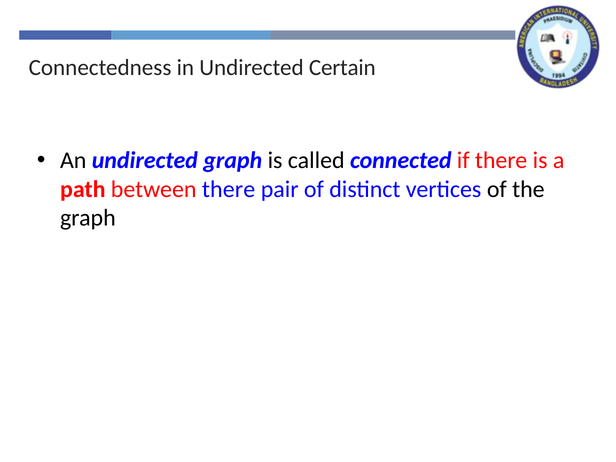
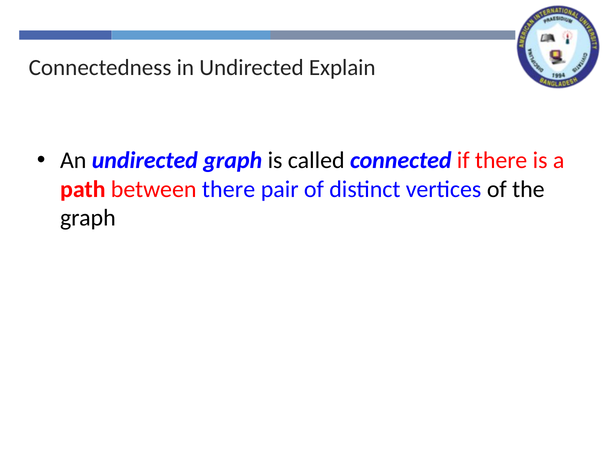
Certain: Certain -> Explain (342, 68)
